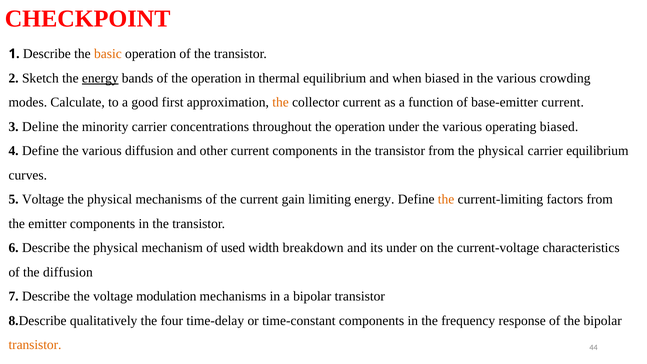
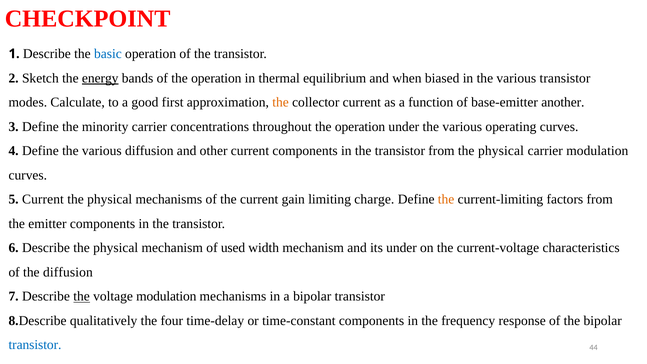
basic colour: orange -> blue (108, 54)
various crowding: crowding -> transistor (565, 78)
base-emitter current: current -> another (563, 102)
3 Deline: Deline -> Define (40, 127)
operating biased: biased -> curves (559, 127)
carrier equilibrium: equilibrium -> modulation (597, 151)
5 Voltage: Voltage -> Current (43, 199)
limiting energy: energy -> charge (374, 199)
width breakdown: breakdown -> mechanism (313, 248)
the underline: none -> present (82, 296)
transistor colour: orange -> blue (35, 345)
